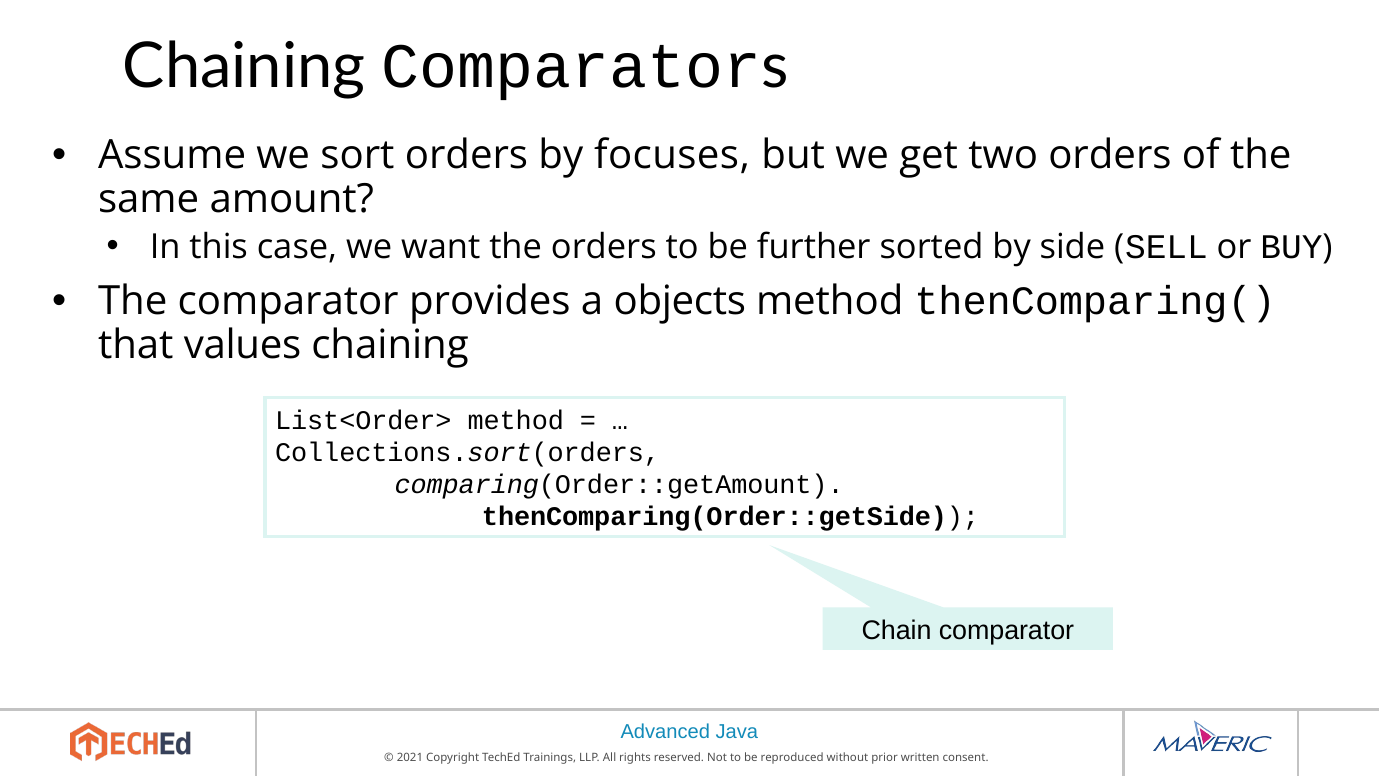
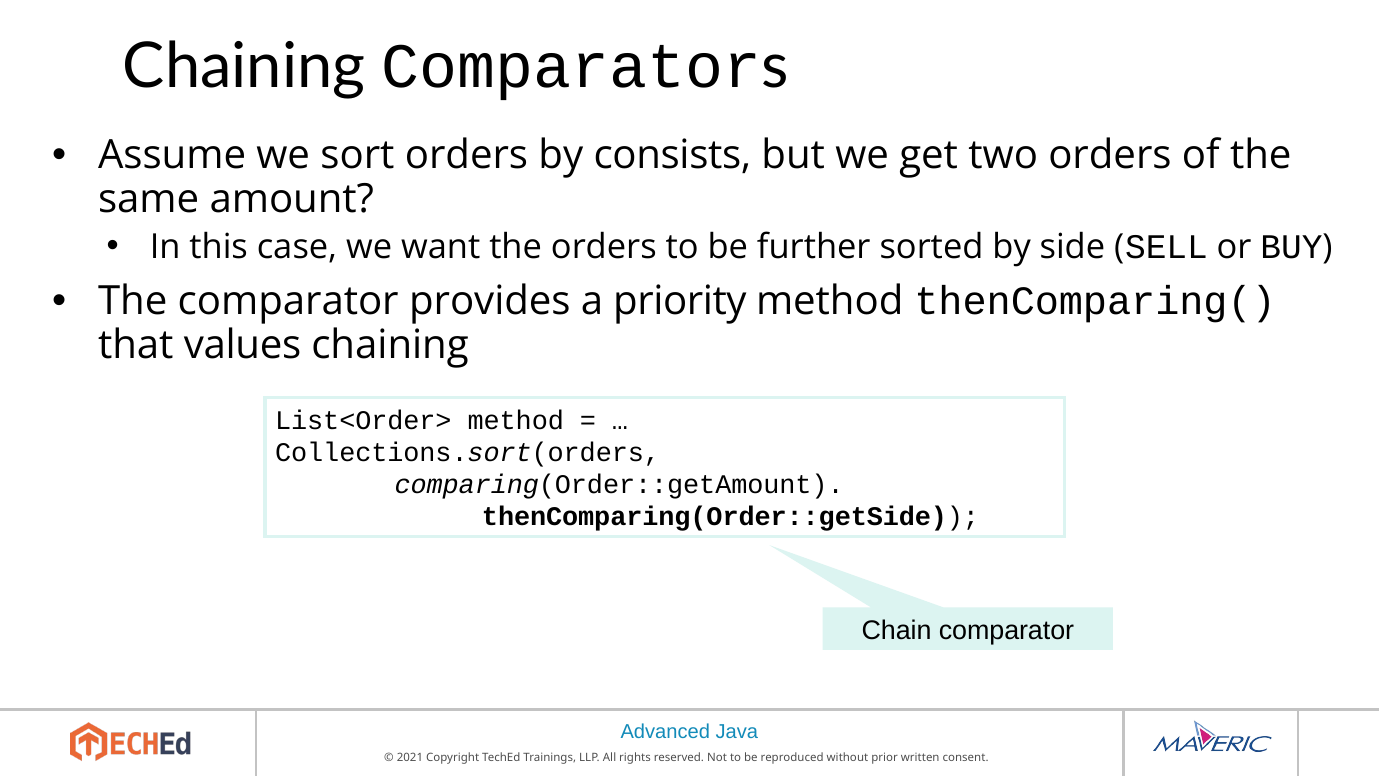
focuses: focuses -> consists (672, 156)
objects: objects -> priority (680, 301)
